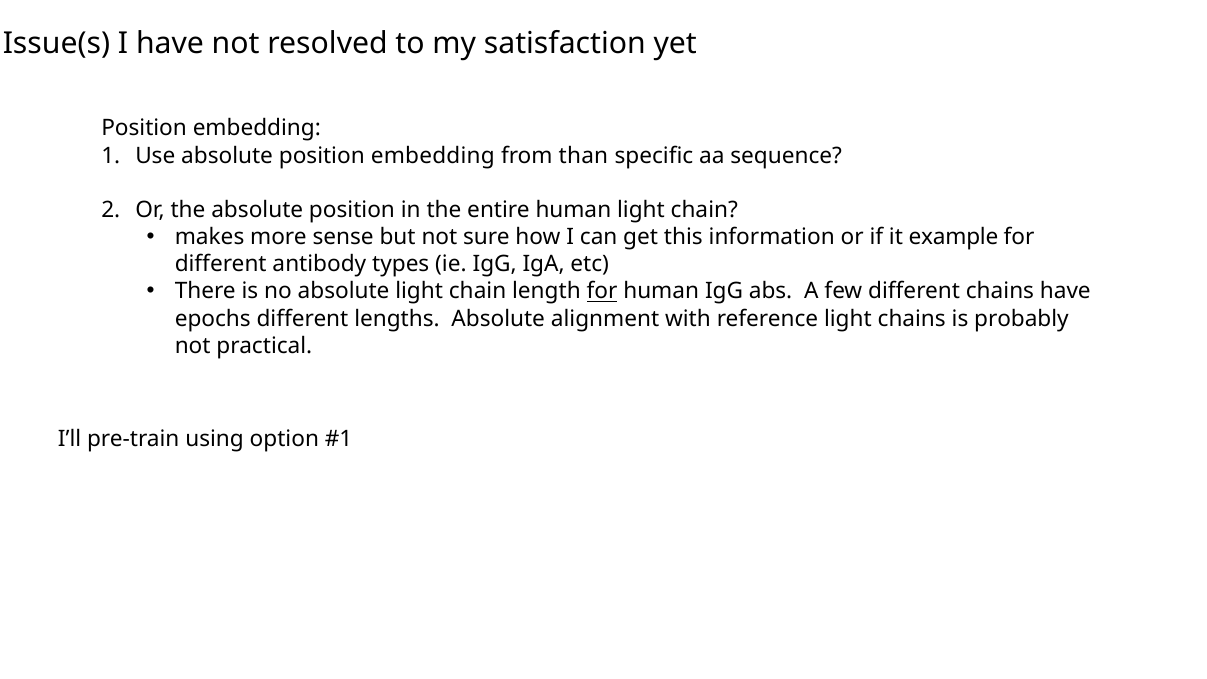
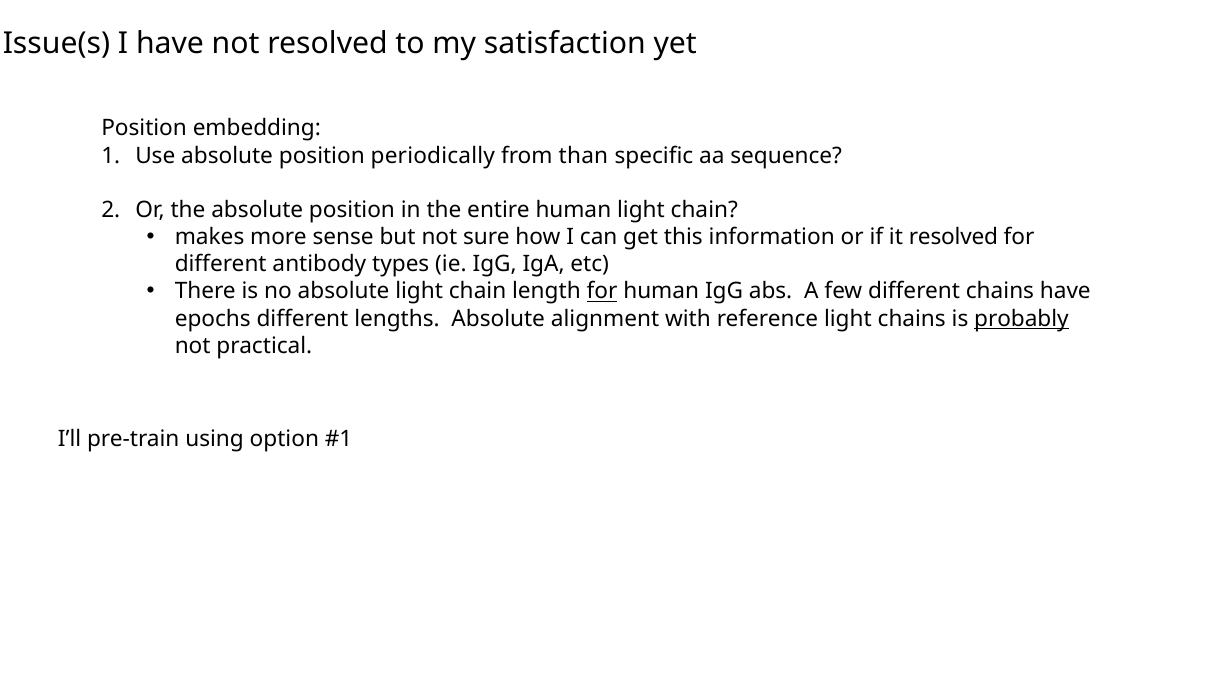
absolute position embedding: embedding -> periodically (433, 156)
it example: example -> resolved (953, 237)
probably underline: none -> present (1021, 319)
